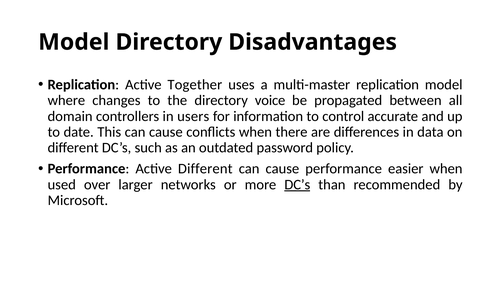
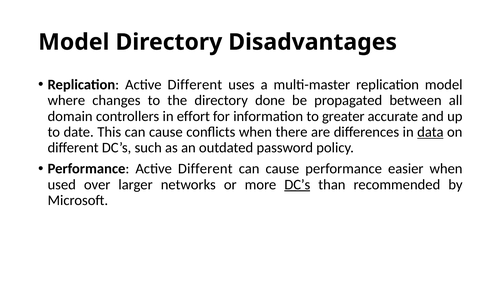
Replication Active Together: Together -> Different (195, 85)
voice: voice -> done (270, 100)
users: users -> effort (193, 116)
control: control -> greater (343, 116)
data underline: none -> present (430, 132)
